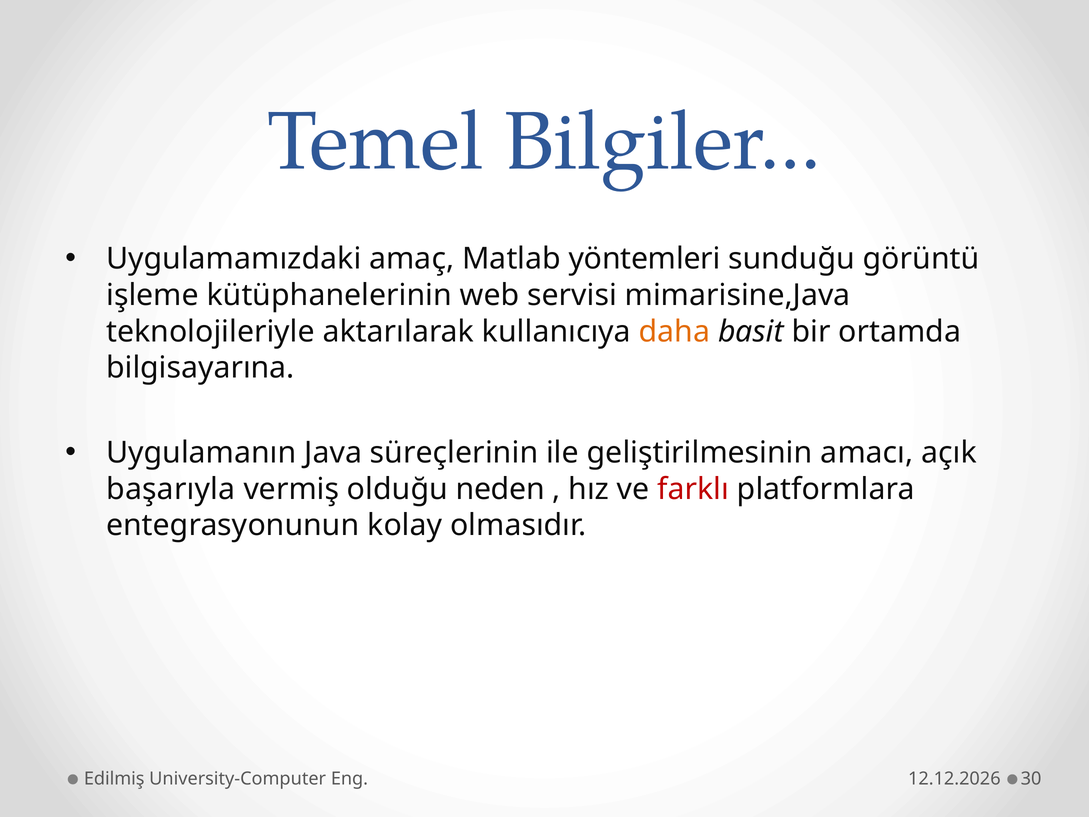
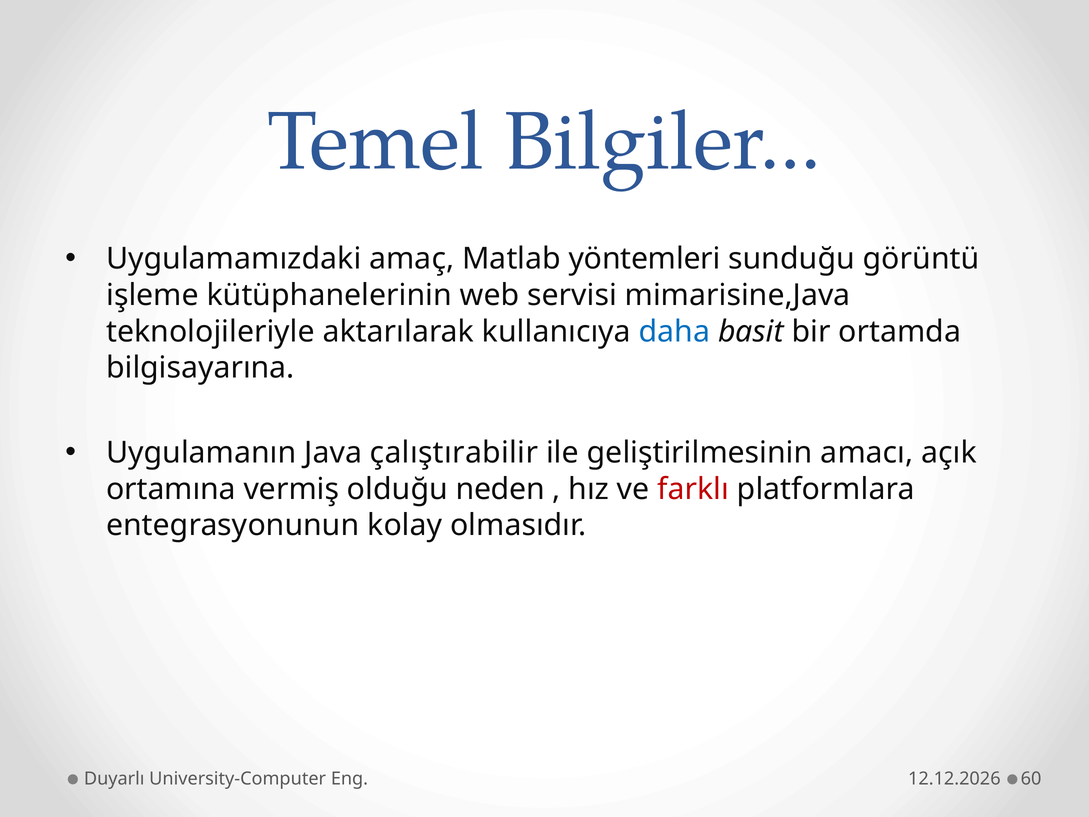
daha colour: orange -> blue (674, 331)
süreçlerinin: süreçlerinin -> çalıştırabilir (454, 453)
başarıyla: başarıyla -> ortamına (171, 489)
Edilmiş: Edilmiş -> Duyarlı (114, 779)
30: 30 -> 60 (1031, 779)
